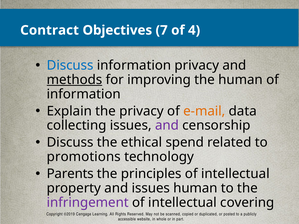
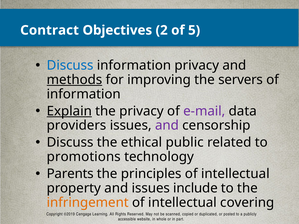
7: 7 -> 2 (162, 30)
4: 4 -> 5 (194, 30)
the human: human -> servers (241, 80)
Explain underline: none -> present (69, 111)
e-mail colour: orange -> purple (204, 111)
collecting: collecting -> providers (77, 126)
spend: spend -> public (185, 143)
issues human: human -> include (195, 188)
infringement colour: purple -> orange (88, 203)
